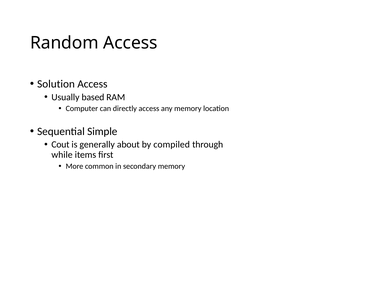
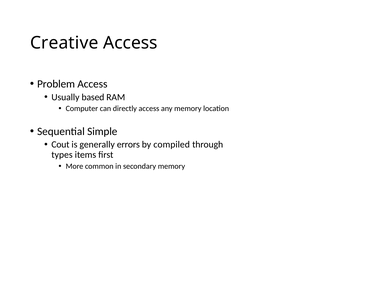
Random: Random -> Creative (64, 43)
Solution: Solution -> Problem (56, 84)
about: about -> errors (128, 144)
while: while -> types (62, 155)
